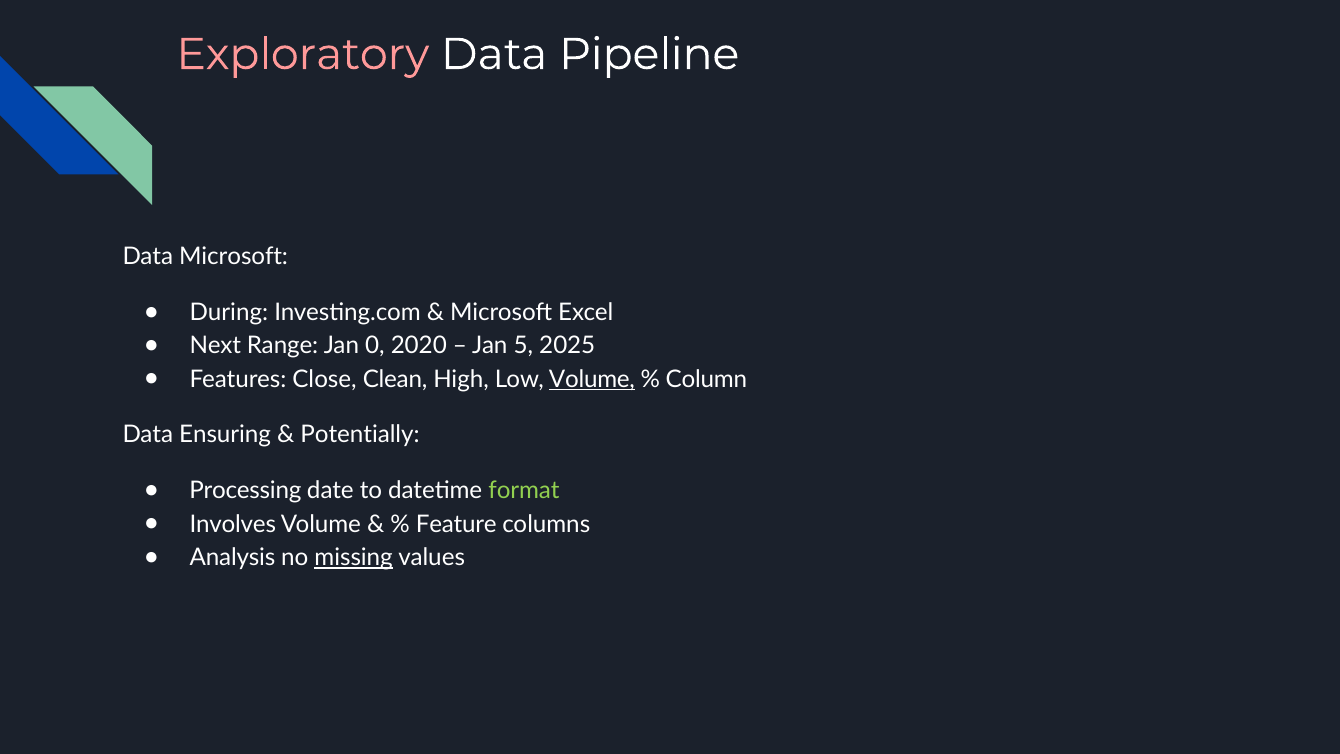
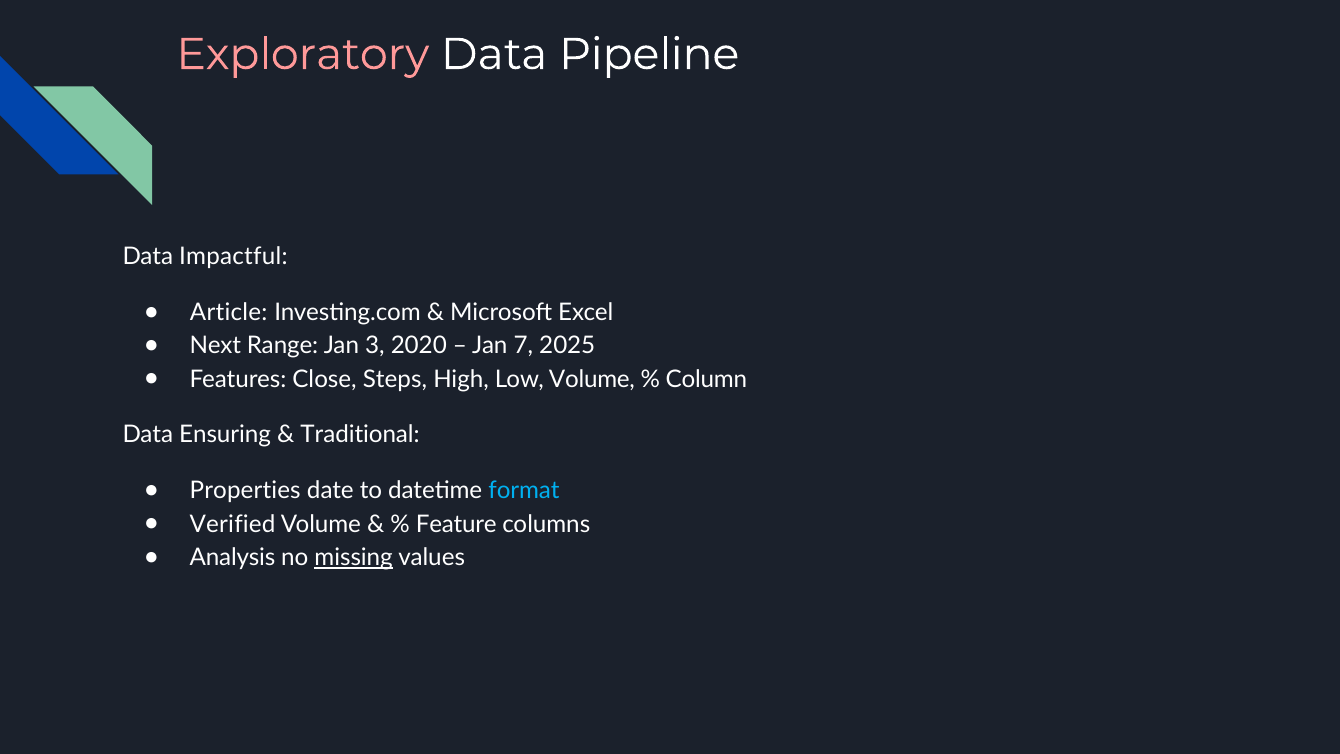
Data Microsoft: Microsoft -> Impactful (233, 257)
During: During -> Article (229, 312)
0: 0 -> 3 (375, 346)
5: 5 -> 7 (523, 346)
Clean: Clean -> Steps (395, 379)
Volume underline: present -> none (592, 379)
Potentially: Potentially -> Traditional (360, 435)
Processing: Processing -> Properties (245, 491)
format colour: light green -> light blue (524, 491)
Involves: Involves -> Verified (233, 524)
